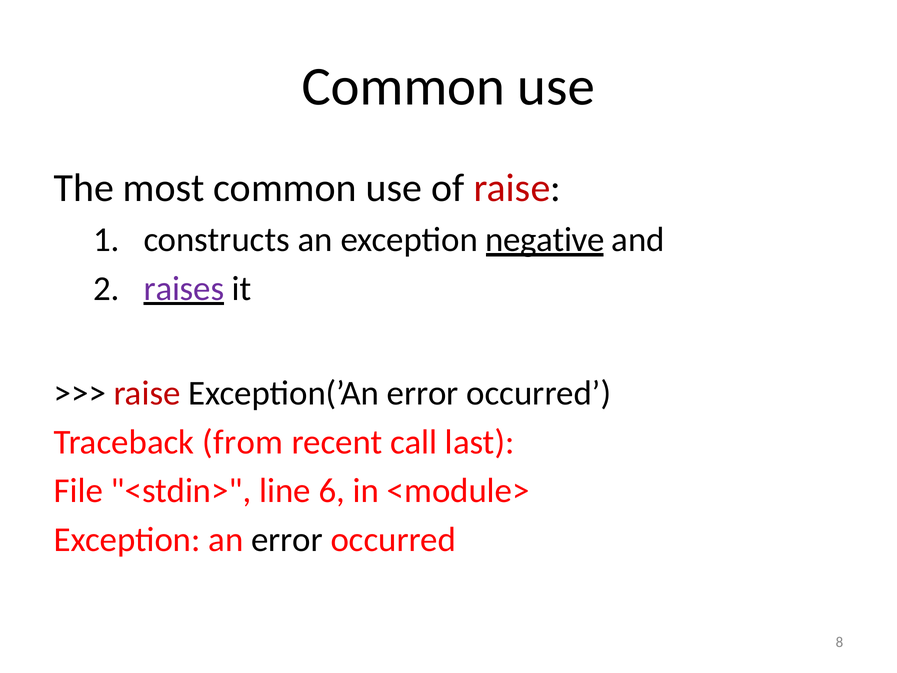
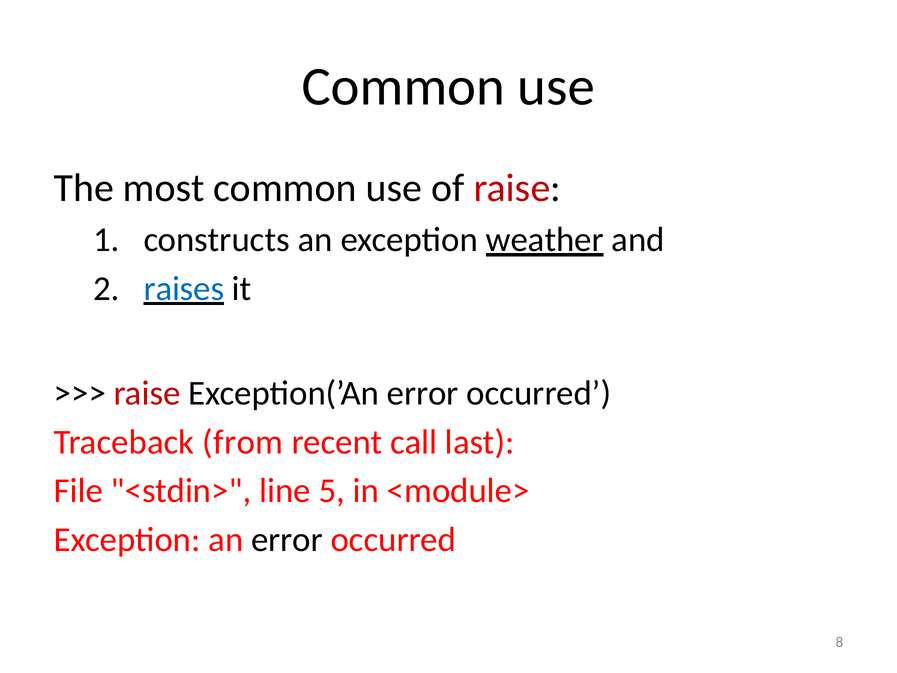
negative: negative -> weather (545, 240)
raises colour: purple -> blue (184, 288)
6: 6 -> 5 (332, 491)
